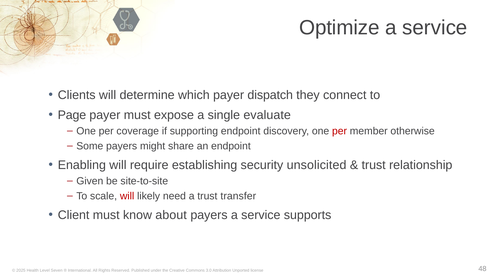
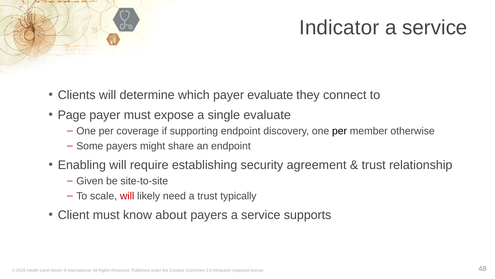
Optimize: Optimize -> Indicator (339, 28)
payer dispatch: dispatch -> evaluate (270, 95)
per colour: red -> black (339, 131)
unsolicited: unsolicited -> agreement (317, 165)
transfer: transfer -> typically (238, 196)
